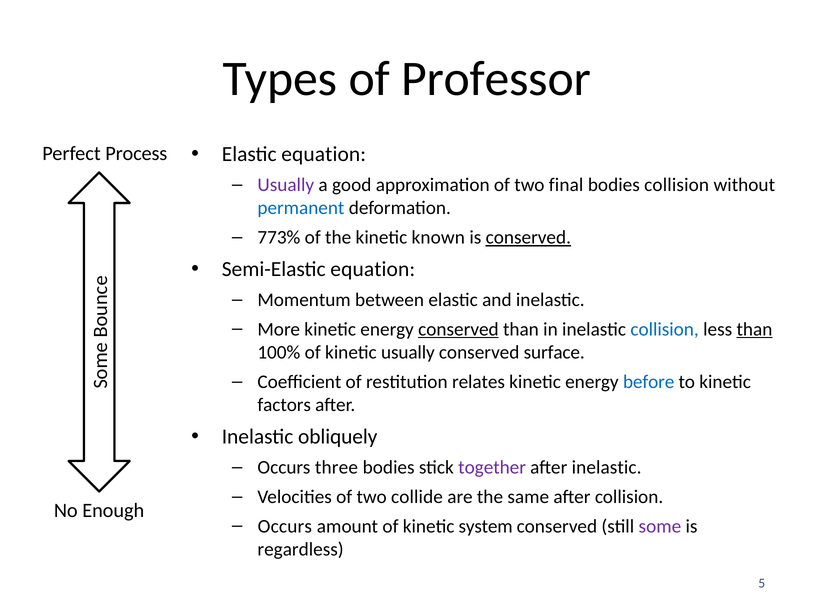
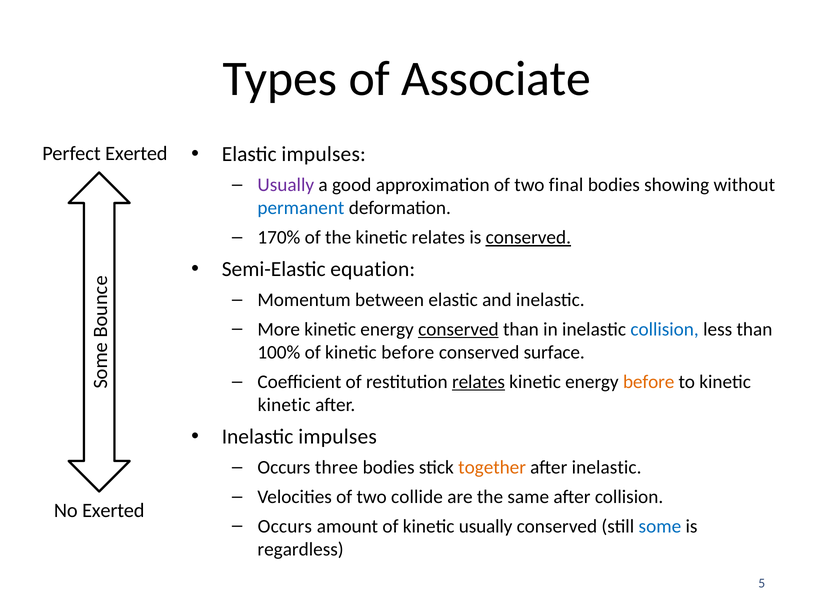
Professor: Professor -> Associate (496, 79)
Elastic equation: equation -> impulses (324, 154)
Perfect Process: Process -> Exerted (136, 153)
bodies collision: collision -> showing (677, 185)
773%: 773% -> 170% (279, 237)
kinetic known: known -> relates (438, 237)
than underline: present -> none (754, 329)
kinetic usually: usually -> before (408, 352)
relates underline: none -> present (478, 382)
before colour: blue -> orange (649, 382)
factors: factors -> kinetic (284, 405)
Inelastic obliquely: obliquely -> impulses (338, 436)
together colour: purple -> orange (492, 467)
No Enough: Enough -> Exerted (113, 510)
kinetic system: system -> usually (486, 526)
some colour: purple -> blue (660, 526)
